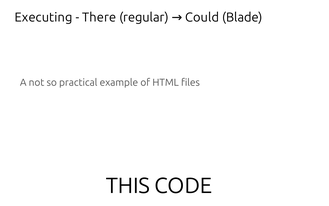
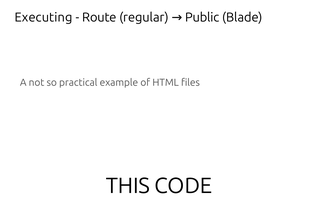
There: There -> Route (99, 17)
Could: Could -> Public (202, 17)
